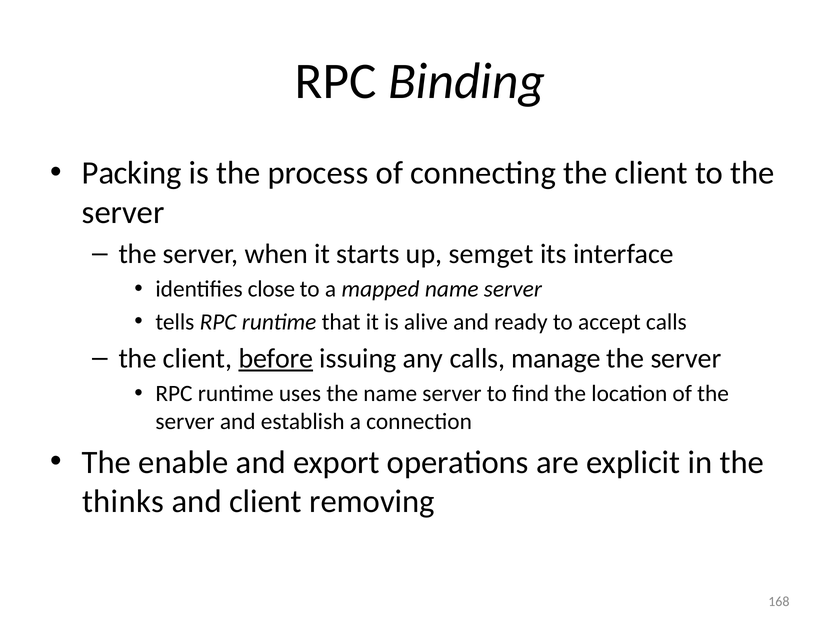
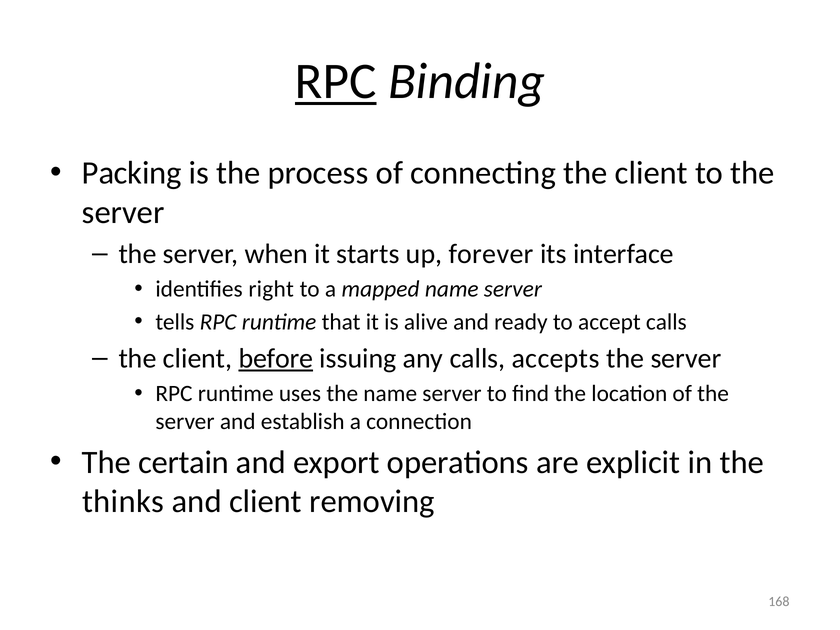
RPC underline: none -> present (336, 81)
semget: semget -> forever (491, 254)
close: close -> right (271, 289)
manage: manage -> accepts (556, 359)
enable: enable -> certain (184, 462)
